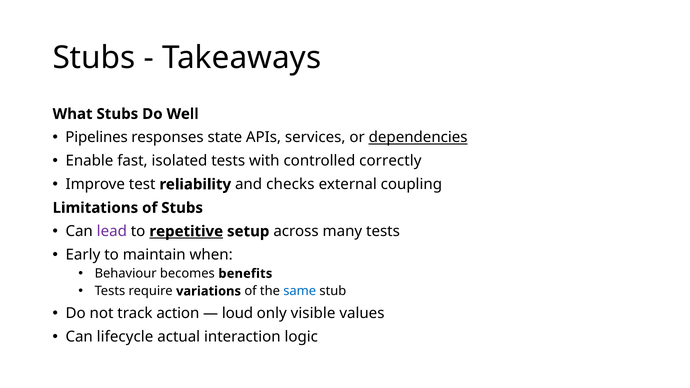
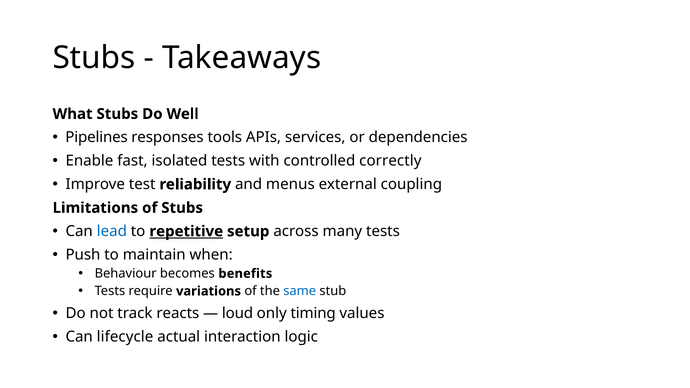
state: state -> tools (225, 137)
dependencies underline: present -> none (418, 137)
checks: checks -> menus (290, 184)
lead colour: purple -> blue (112, 231)
Early: Early -> Push (83, 255)
action: action -> reacts (178, 314)
visible: visible -> timing (313, 314)
